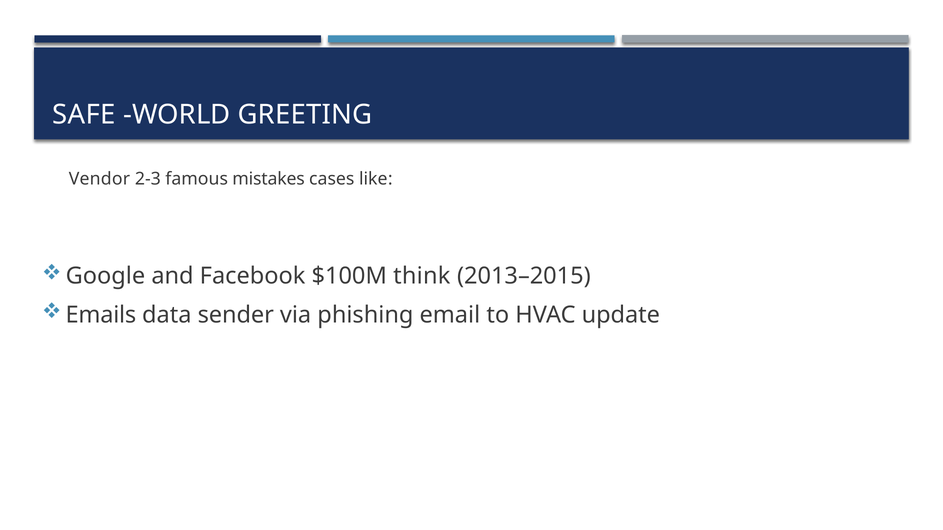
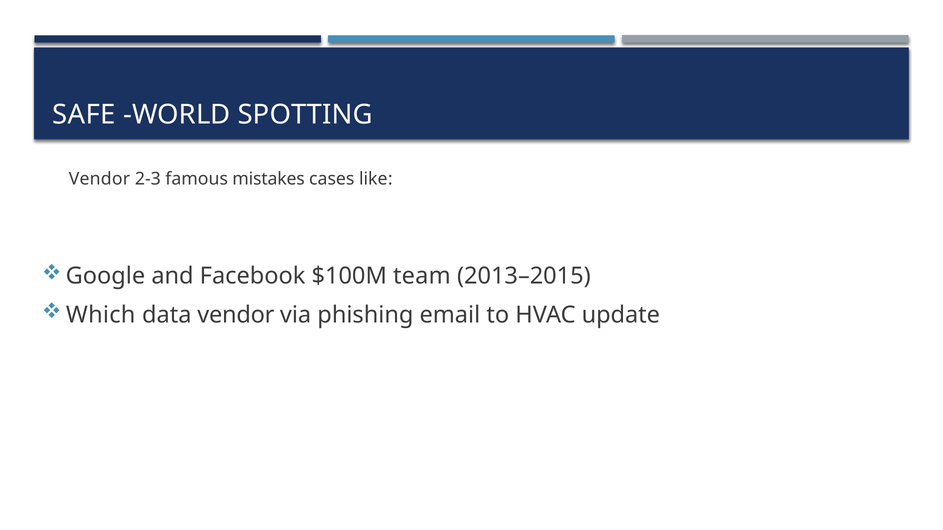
GREETING: GREETING -> SPOTTING (305, 115)
think: think -> team (422, 276)
Emails: Emails -> Which (101, 315)
data sender: sender -> vendor (236, 315)
